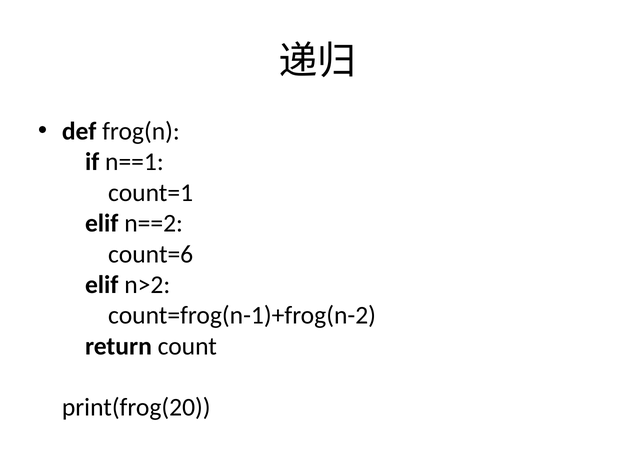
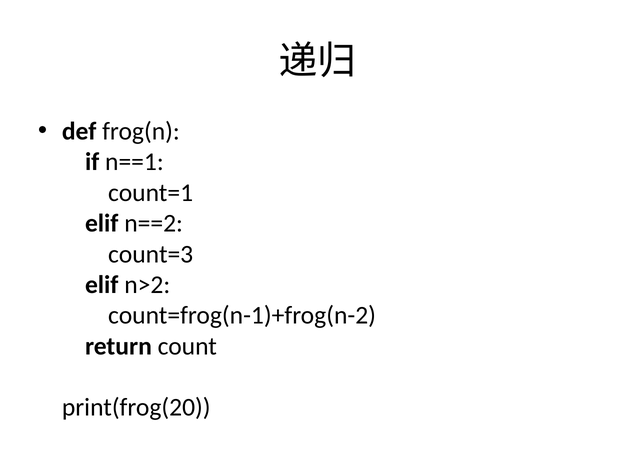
count=6: count=6 -> count=3 (151, 254)
